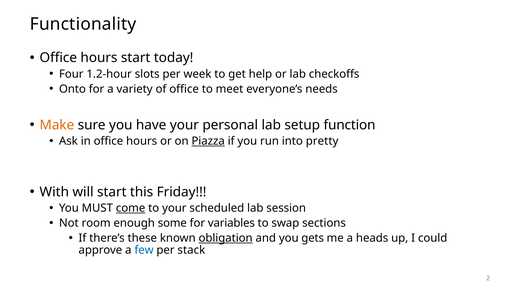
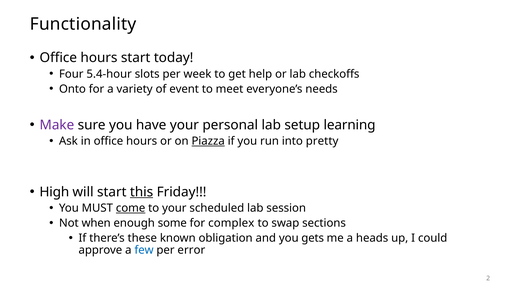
1.2-hour: 1.2-hour -> 5.4-hour (109, 74)
of office: office -> event (184, 89)
Make colour: orange -> purple (57, 125)
function: function -> learning (350, 125)
With: With -> High (54, 192)
this underline: none -> present (142, 192)
room: room -> when (96, 223)
variables: variables -> complex (231, 223)
obligation underline: present -> none (226, 238)
stack: stack -> error (191, 251)
